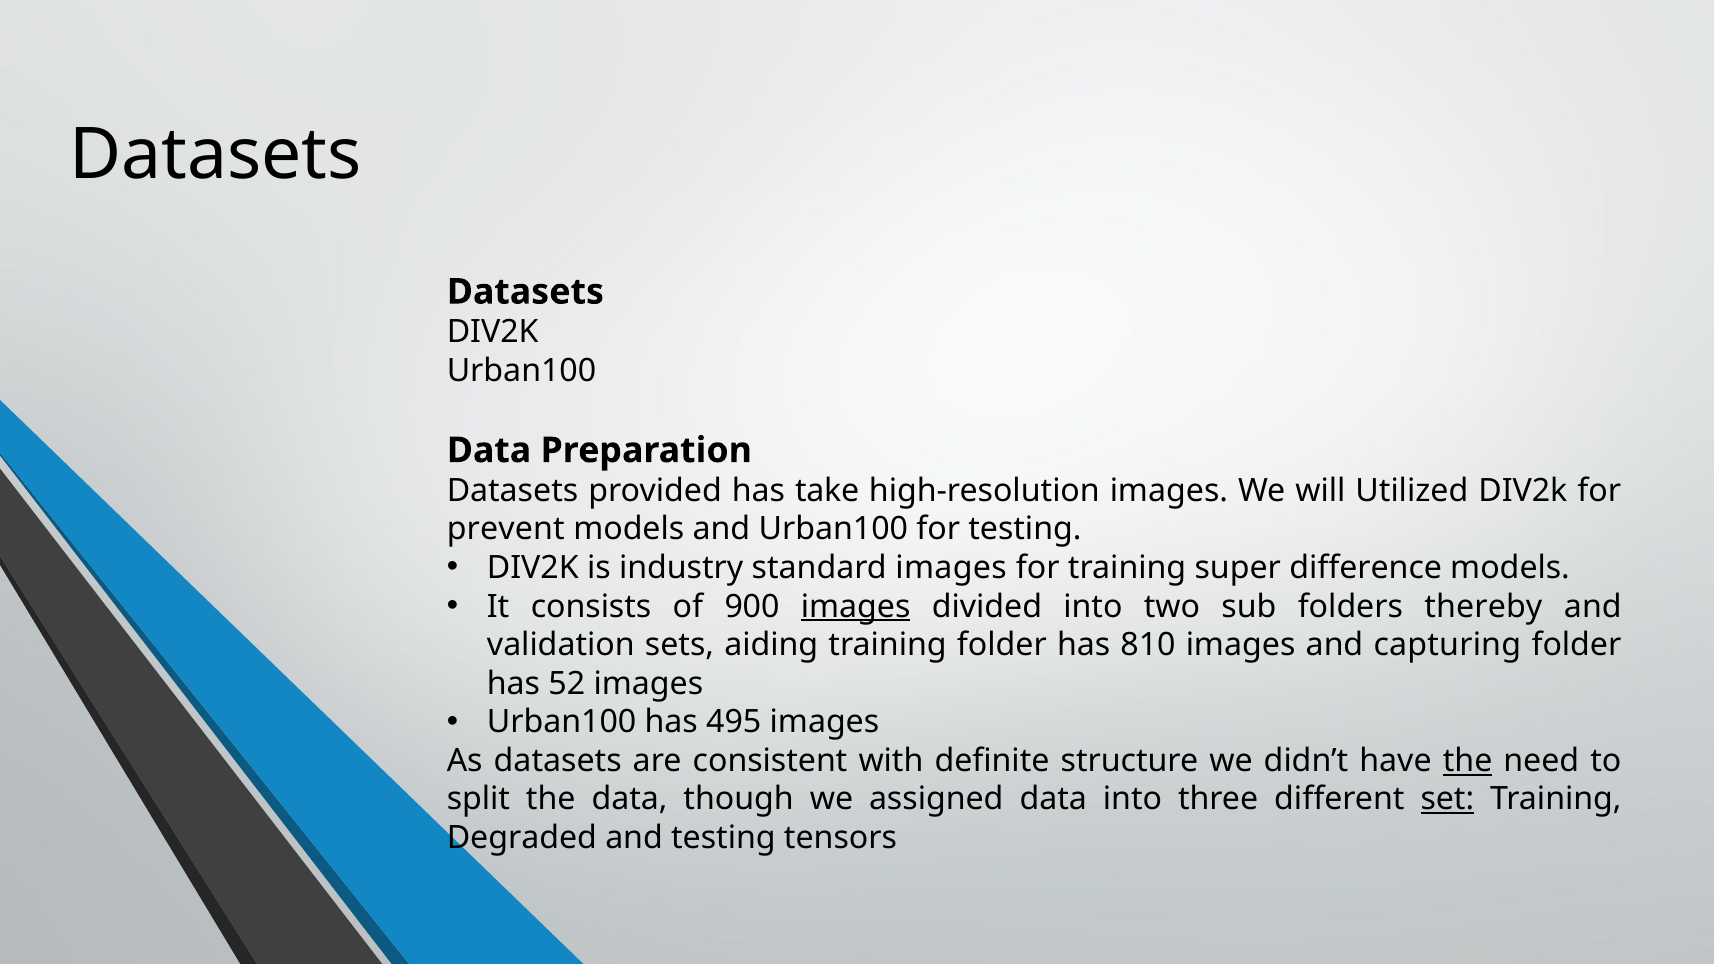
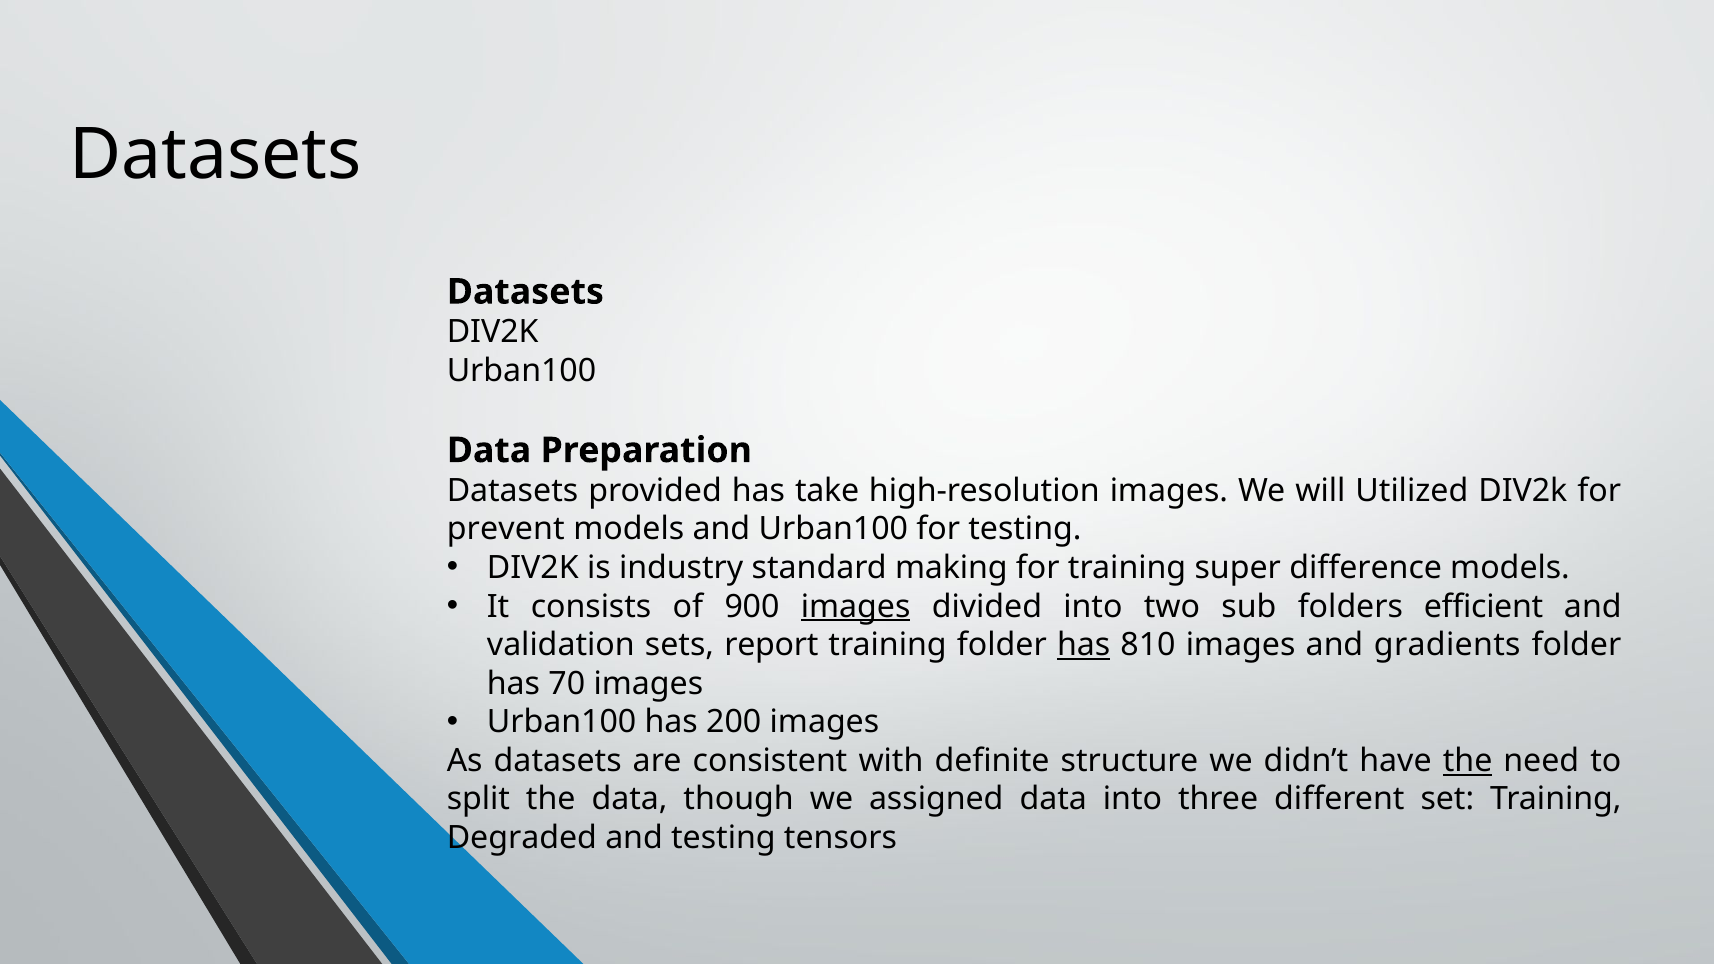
standard images: images -> making (951, 568)
thereby: thereby -> efficient (1484, 607)
aiding: aiding -> report (771, 645)
has underline: none -> present (1084, 645)
capturing: capturing -> gradients (1447, 645)
52: 52 -> 70 (567, 684)
495: 495 -> 200 (734, 722)
set underline: present -> none (1447, 799)
